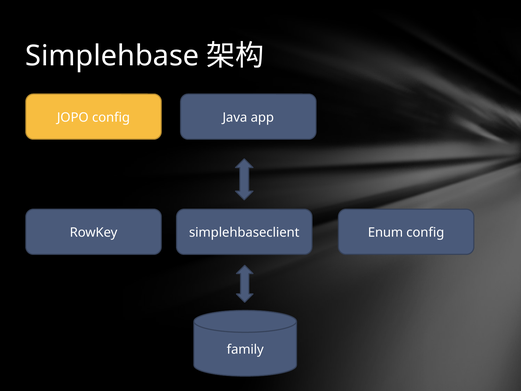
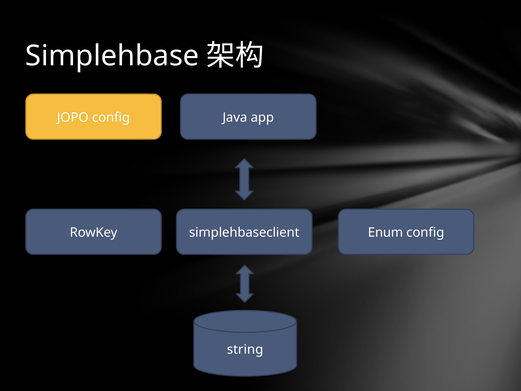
family: family -> string (245, 349)
